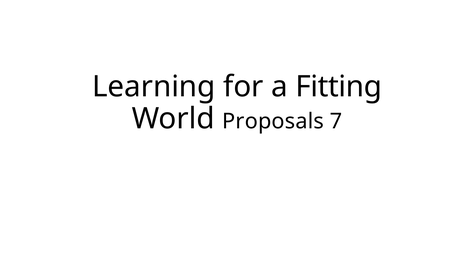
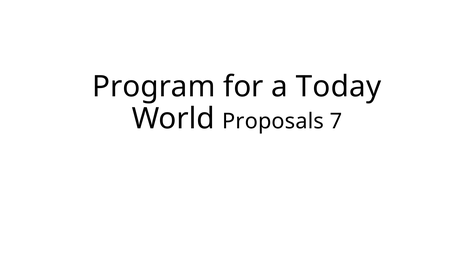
Learning: Learning -> Program (154, 87)
Fitting: Fitting -> Today (338, 87)
